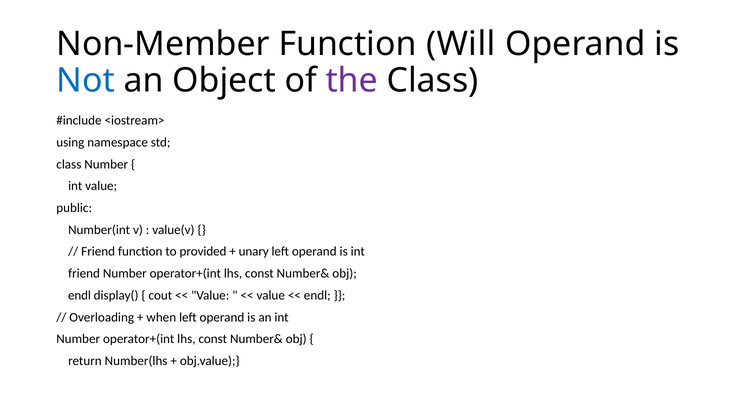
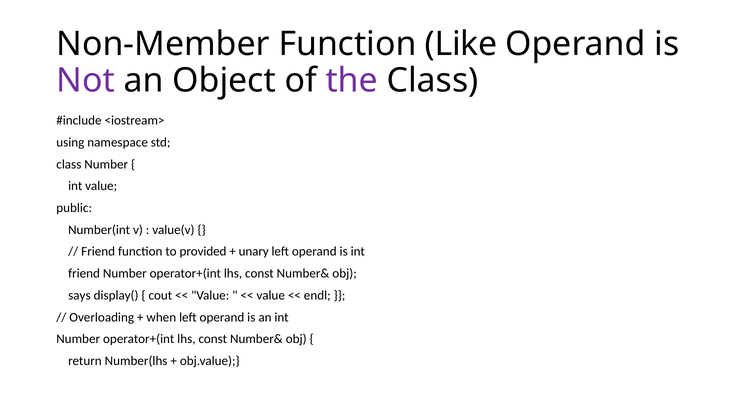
Will: Will -> Like (461, 44)
Not colour: blue -> purple (86, 80)
endl: endl -> says (79, 295)
